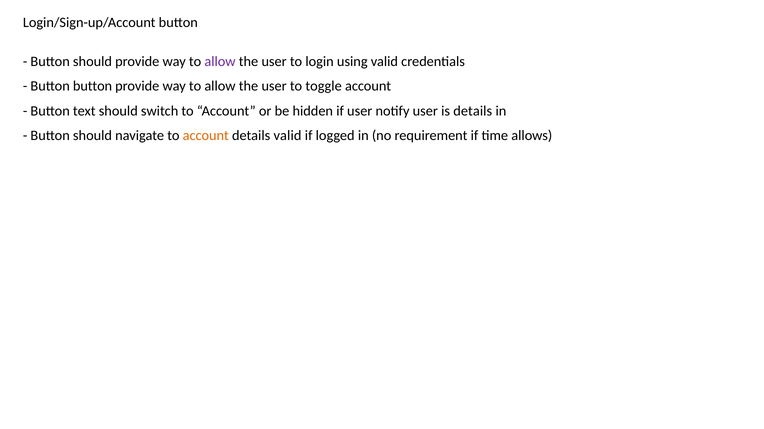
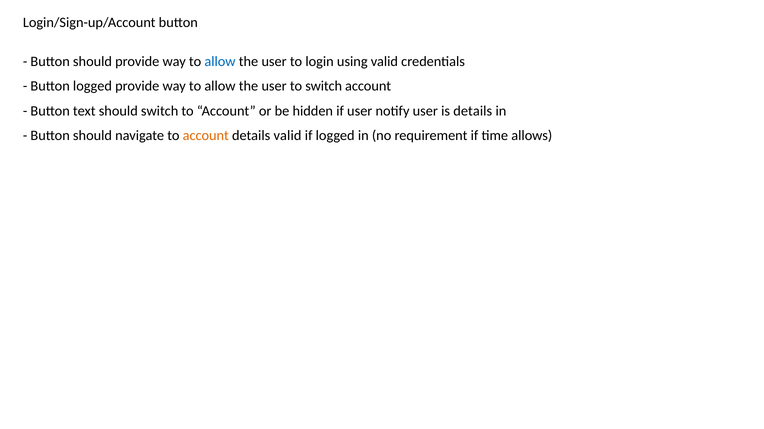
allow colour: purple -> blue (220, 62)
Button button: button -> logged (92, 86)
to toggle: toggle -> switch (324, 86)
